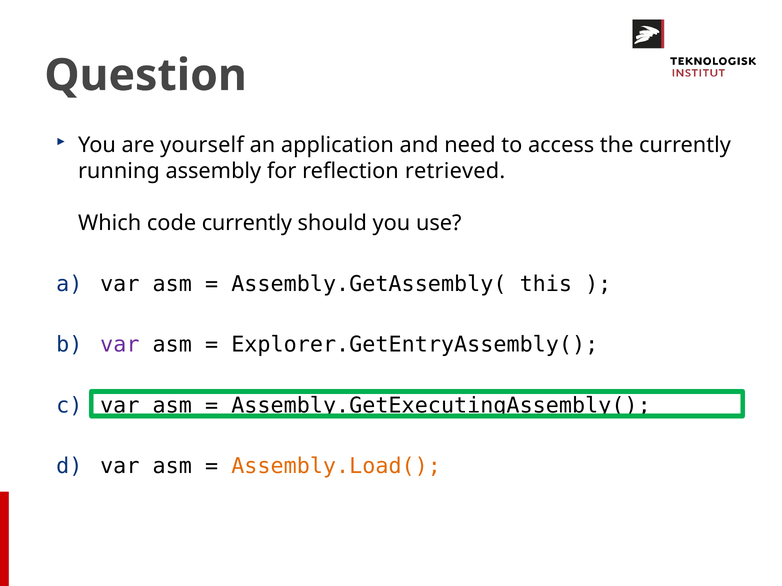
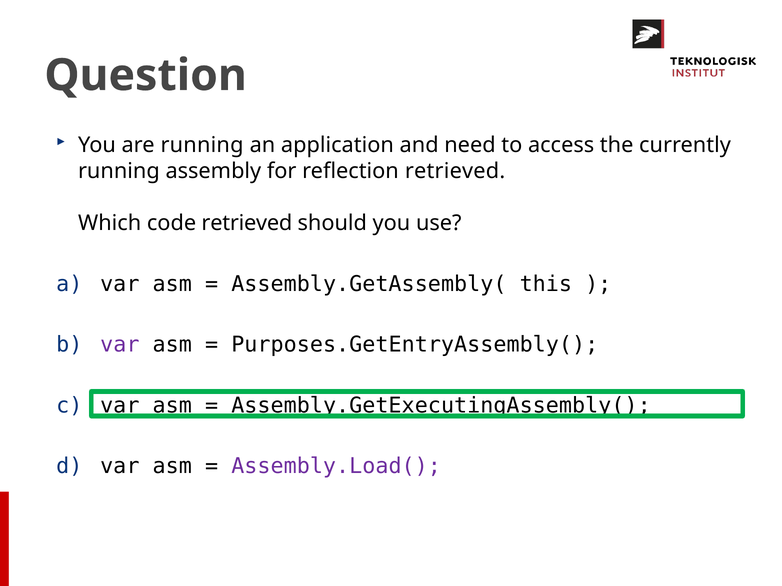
are yourself: yourself -> running (202, 145)
code currently: currently -> retrieved (247, 223)
Explorer.GetEntryAssembly(: Explorer.GetEntryAssembly( -> Purposes.GetEntryAssembly( (415, 345)
Assembly.Load( colour: orange -> purple (336, 467)
